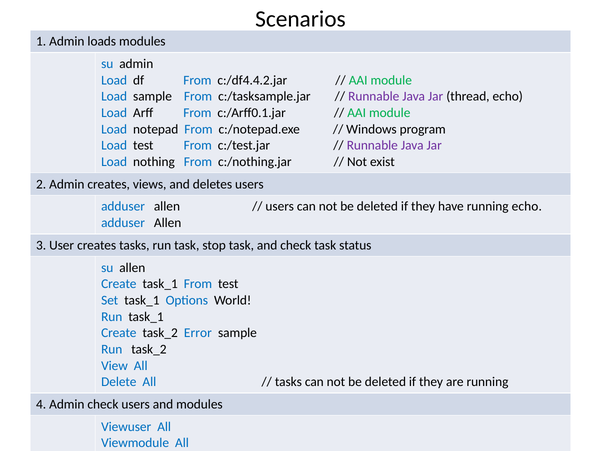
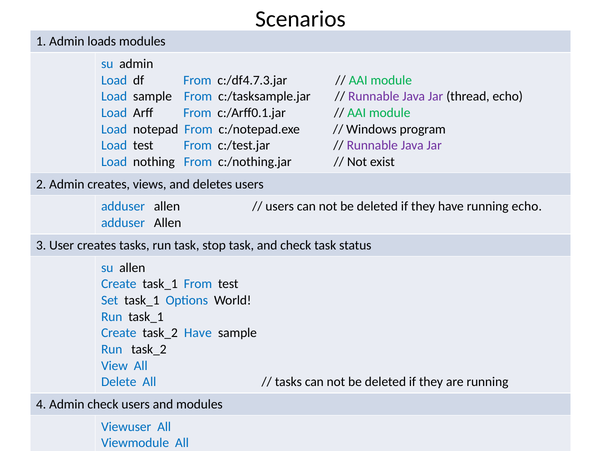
c:/df4.4.2.jar: c:/df4.4.2.jar -> c:/df4.7.3.jar (252, 80)
Error: Error -> Have (198, 333)
